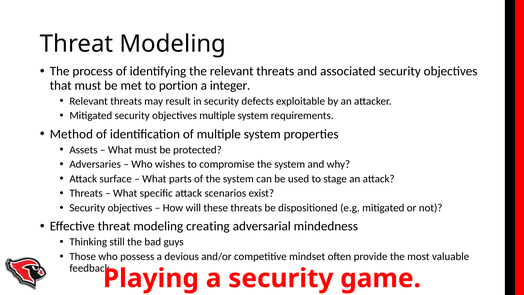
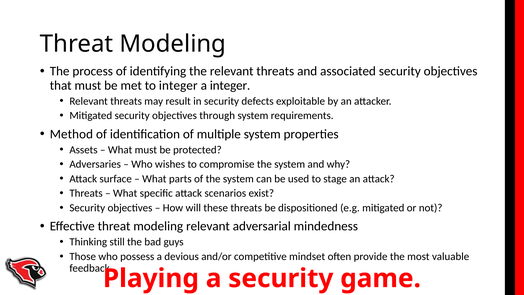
to portion: portion -> integer (178, 85)
objectives multiple: multiple -> through (217, 116)
modeling creating: creating -> relevant (208, 226)
